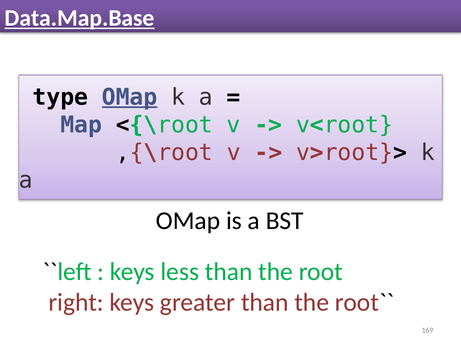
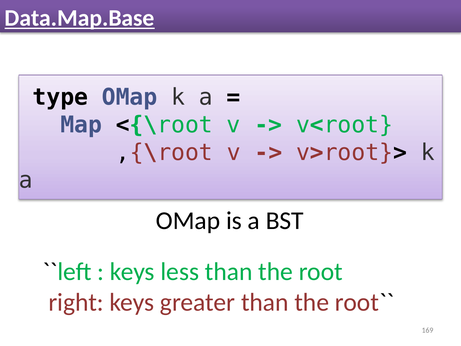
OMap underline: present -> none (130, 97)
